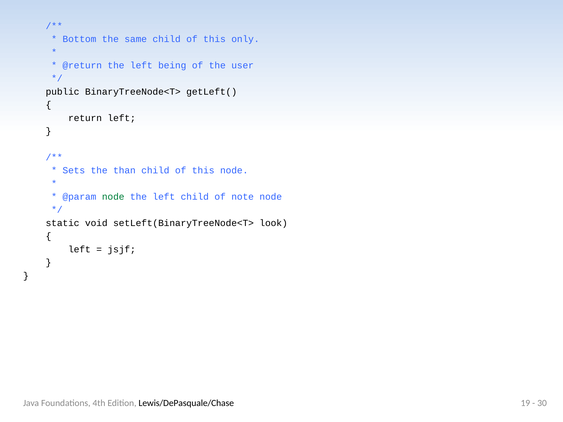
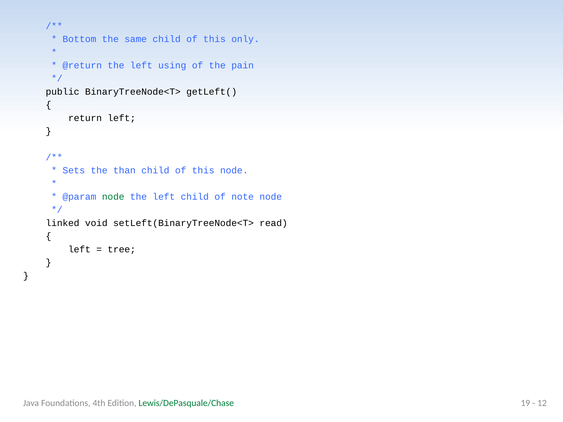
being: being -> using (172, 65)
user: user -> pain (243, 65)
static: static -> linked (63, 223)
look: look -> read (274, 223)
jsjf: jsjf -> tree (122, 249)
Lewis/DePasquale/Chase colour: black -> green (186, 403)
30: 30 -> 12 (542, 403)
